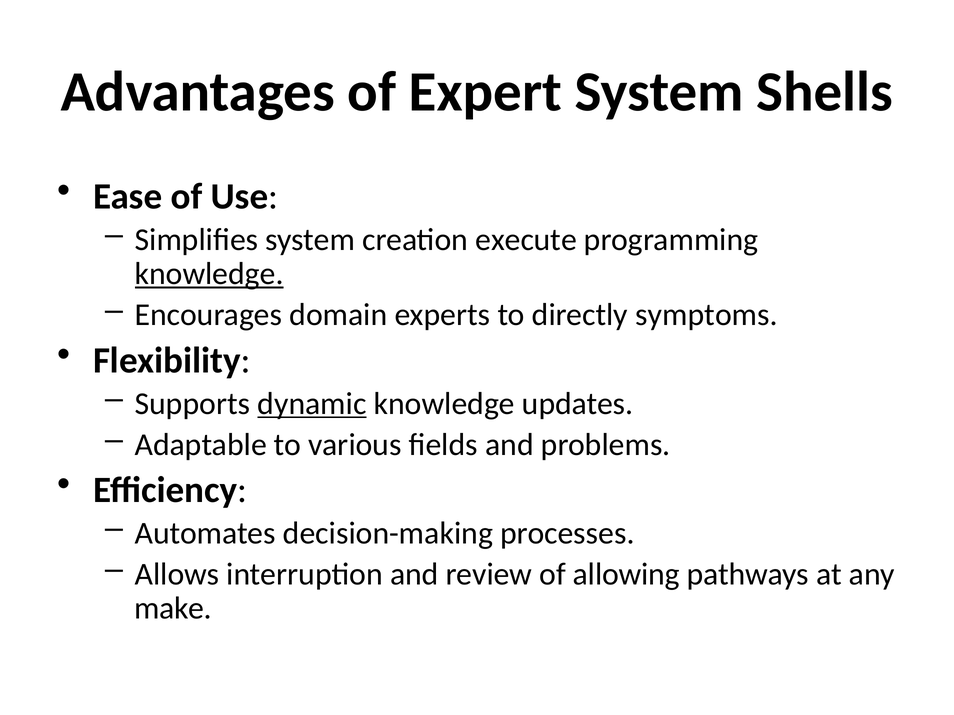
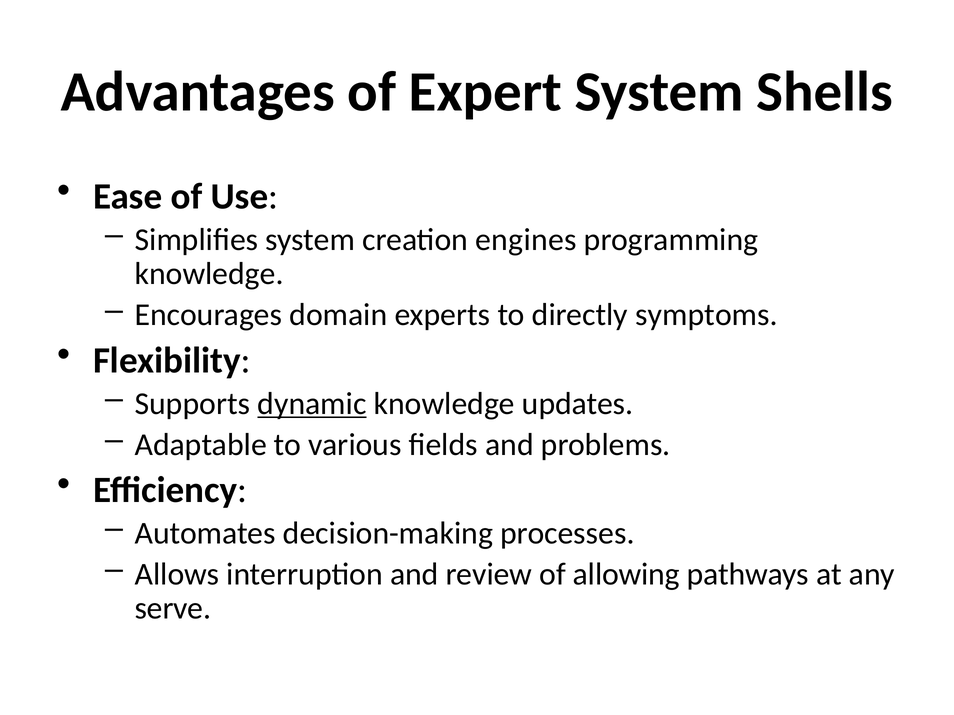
execute: execute -> engines (526, 240)
knowledge underline: present -> none (209, 274)
make: make -> serve (173, 609)
